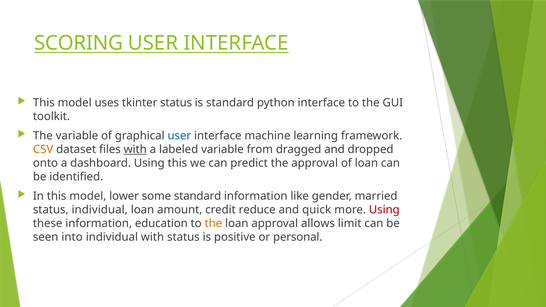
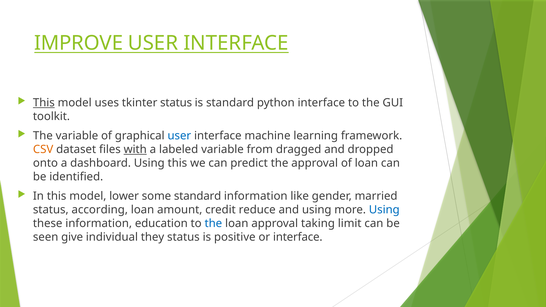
SCORING: SCORING -> IMPROVE (79, 43)
This underline: none -> present (44, 103)
status individual: individual -> according (100, 210)
and quick: quick -> using (317, 210)
Using colour: red -> blue (384, 210)
the colour: orange -> blue (213, 224)
allows: allows -> taking (318, 224)
into: into -> give (72, 237)
individual with: with -> they (153, 237)
or personal: personal -> interface (298, 237)
